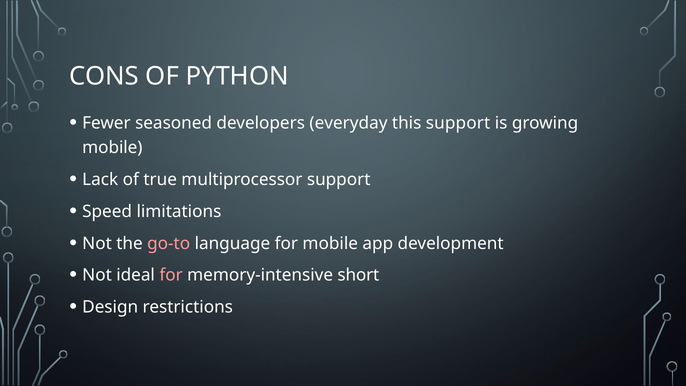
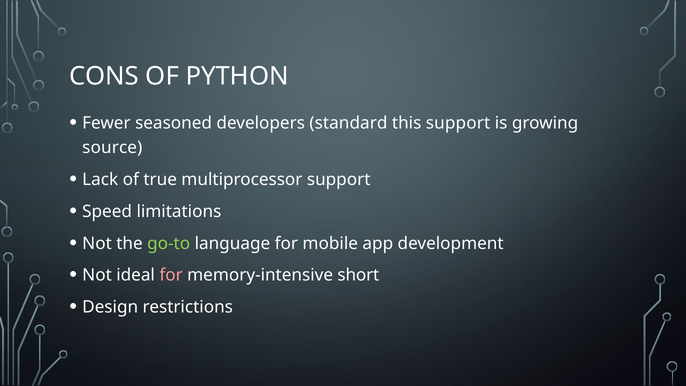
everyday: everyday -> standard (348, 123)
mobile: mobile -> source (112, 148)
go-to colour: pink -> light green (169, 243)
